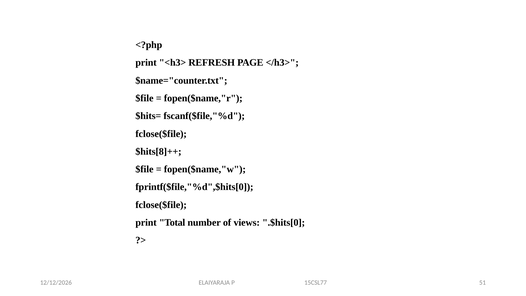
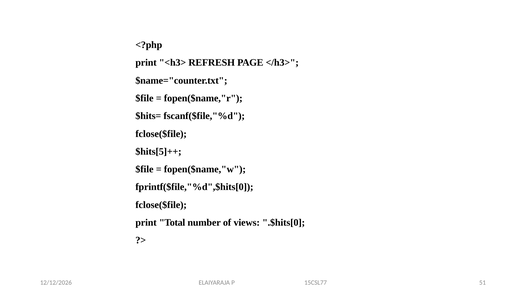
$hits[8]++: $hits[8]++ -> $hits[5]++ (158, 151)
